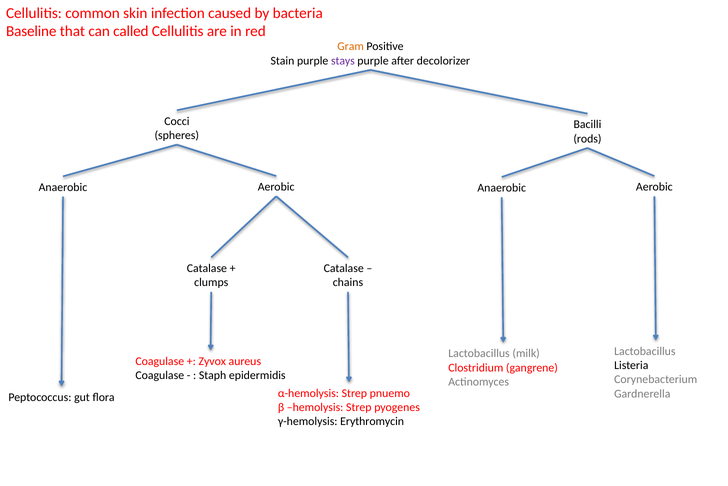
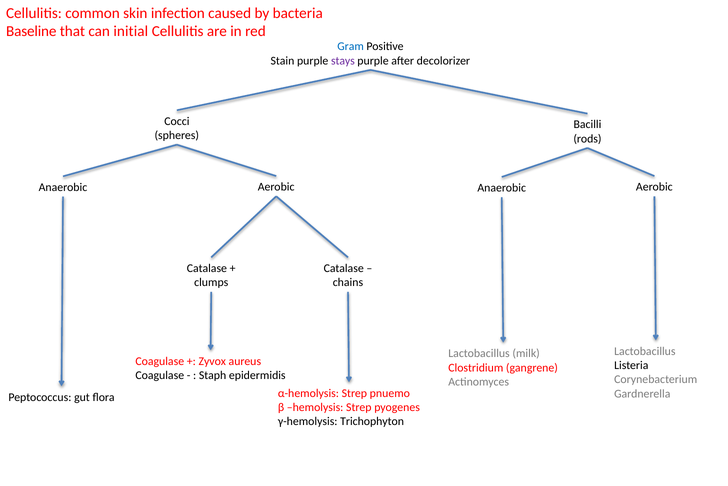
called: called -> initial (131, 31)
Gram colour: orange -> blue (351, 46)
Erythromycin: Erythromycin -> Trichophyton (372, 421)
